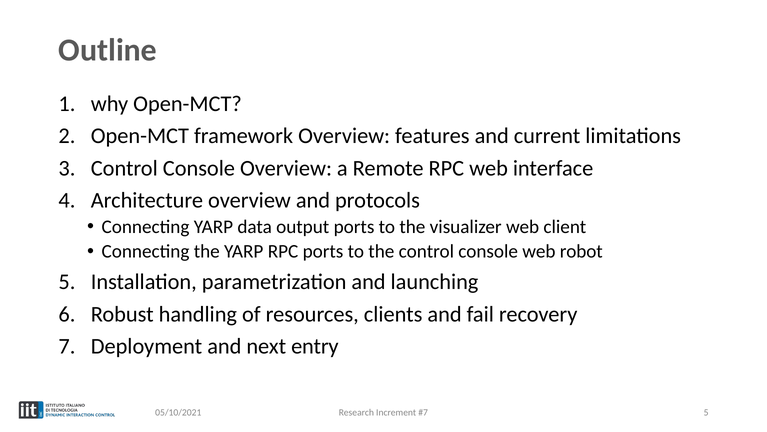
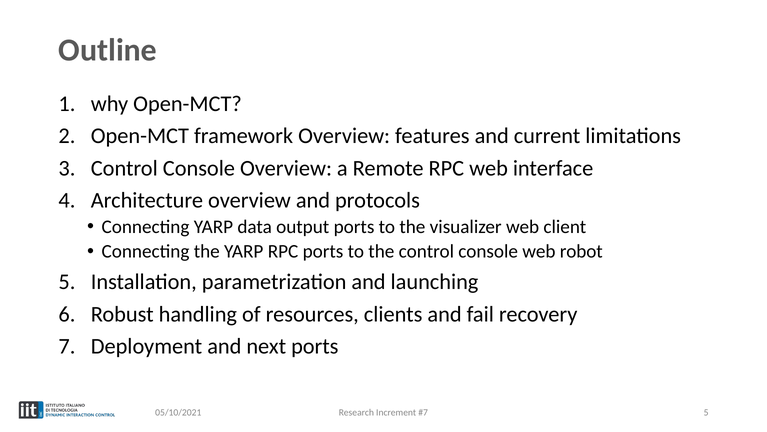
next entry: entry -> ports (315, 346)
